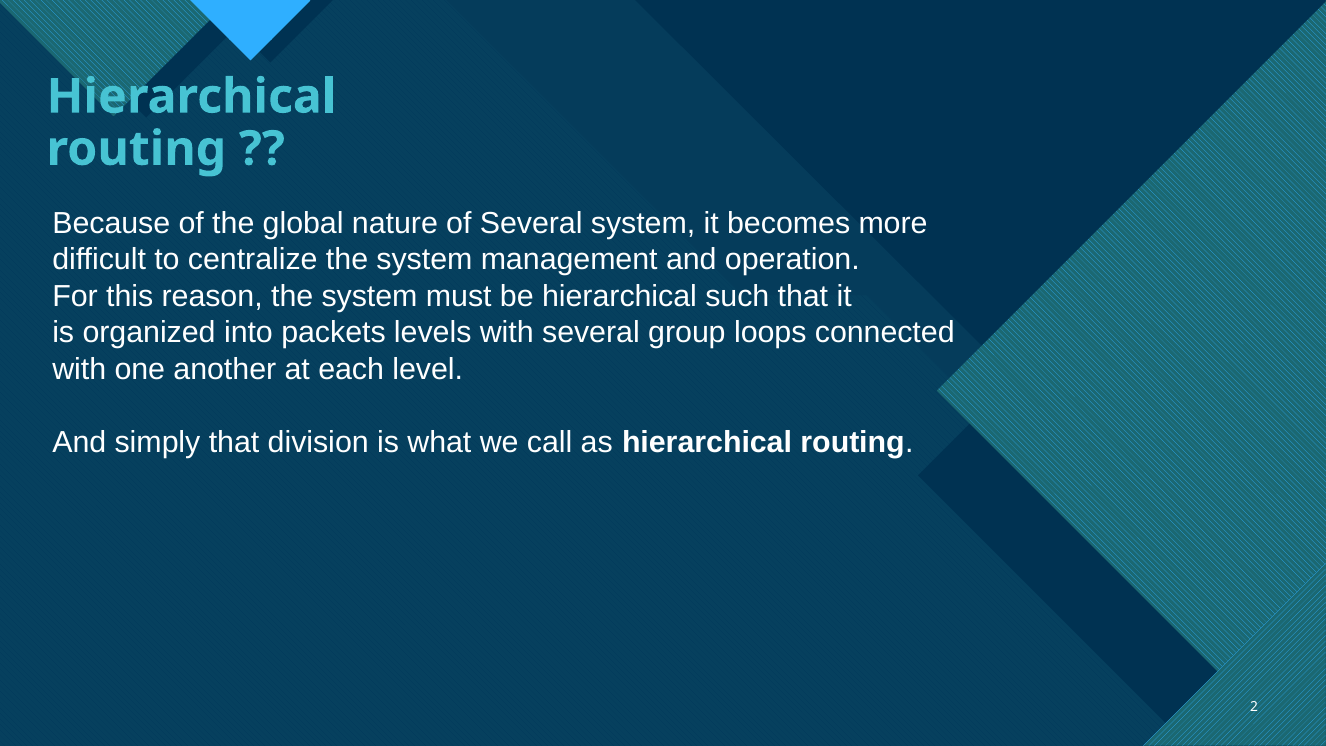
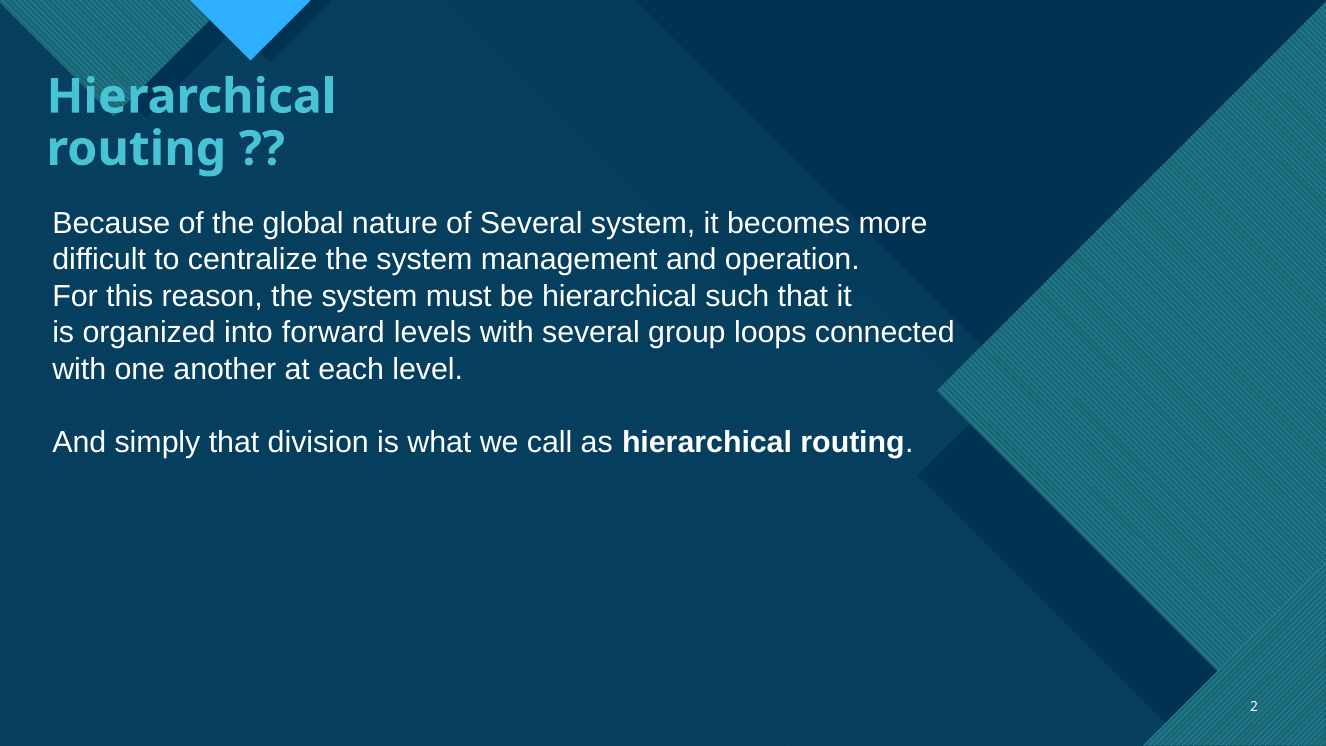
packets: packets -> forward (333, 333)
